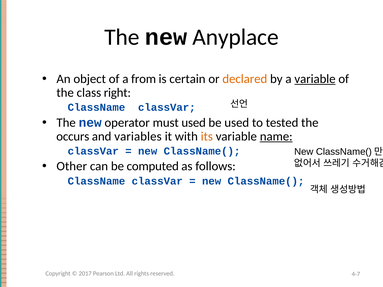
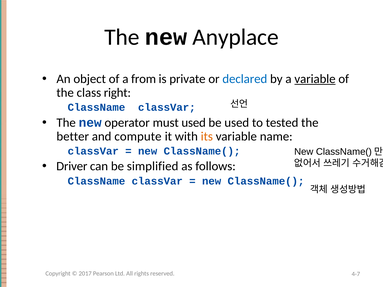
certain: certain -> private (187, 79)
declared colour: orange -> blue (245, 79)
occurs: occurs -> better (73, 136)
variables: variables -> compute (138, 136)
name underline: present -> none (276, 136)
Other: Other -> Driver (72, 166)
computed: computed -> simplified (153, 166)
